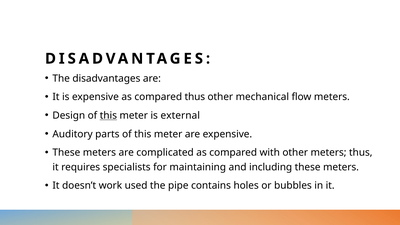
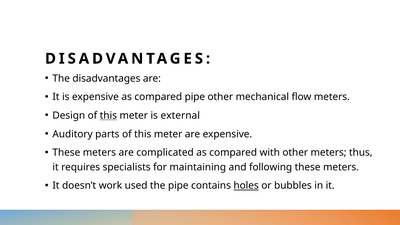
compared thus: thus -> pipe (195, 97)
including: including -> following (271, 167)
holes underline: none -> present (246, 186)
